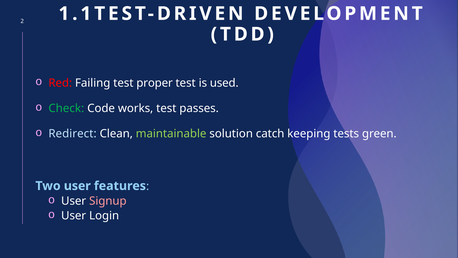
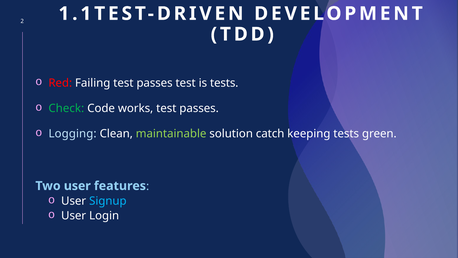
Failing test proper: proper -> passes (155, 83)
is used: used -> tests (224, 83)
Redirect: Redirect -> Logging (73, 134)
Signup colour: pink -> light blue (108, 201)
